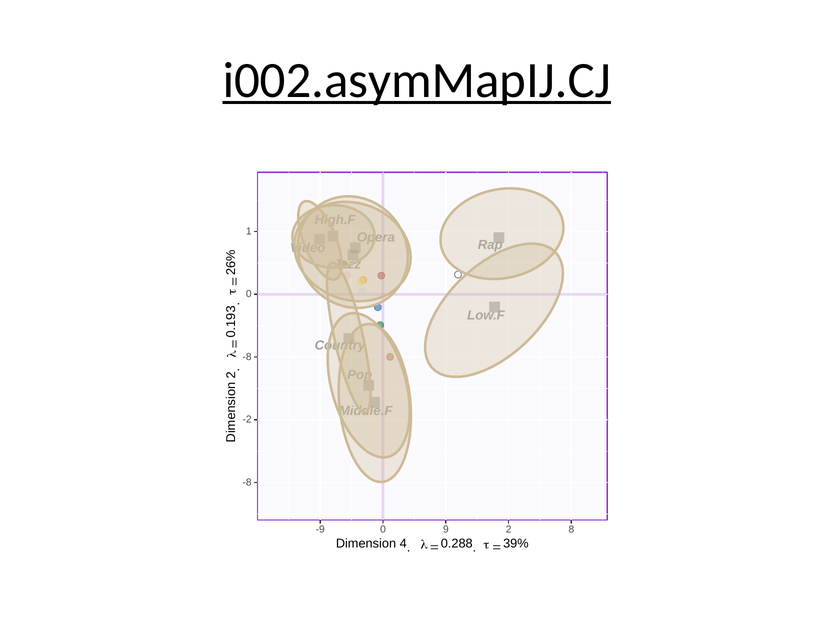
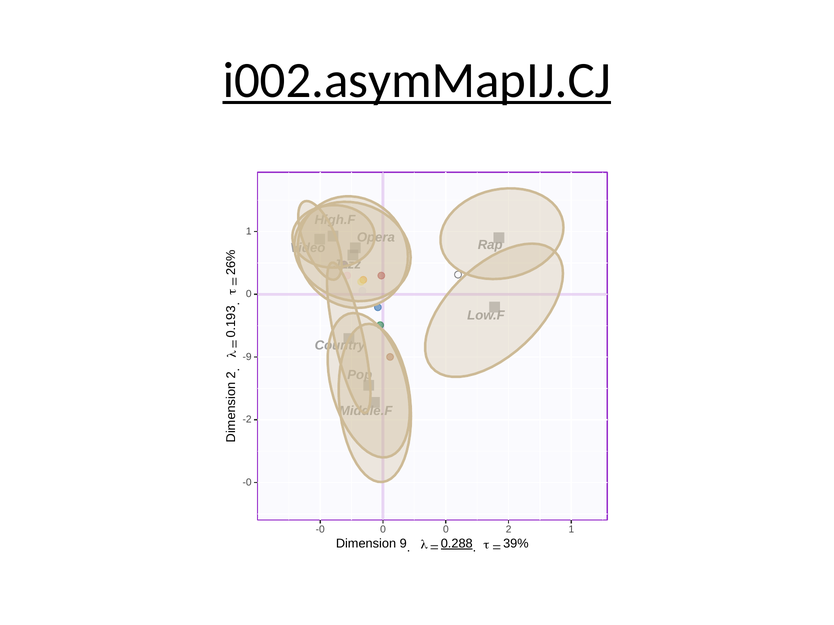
-8: -8 -> -9 (247, 357)
-8: -8 -> -0 (247, 483)
-9: -9 -> -0 (320, 530)
0 9: 9 -> 0 (446, 530)
2 8: 8 -> 1 (571, 530)
Dimension 4: 4 -> 9 (403, 544)
0.288 underline: none -> present (457, 544)
